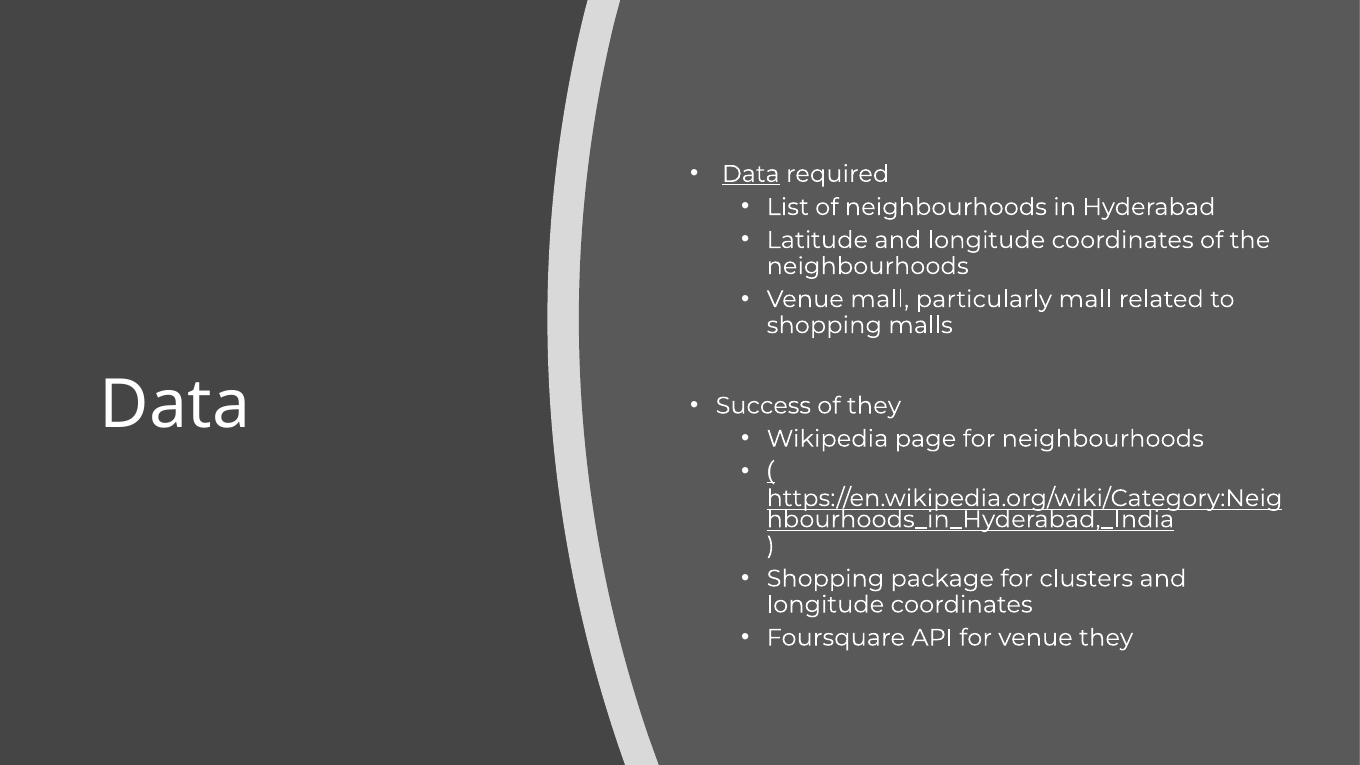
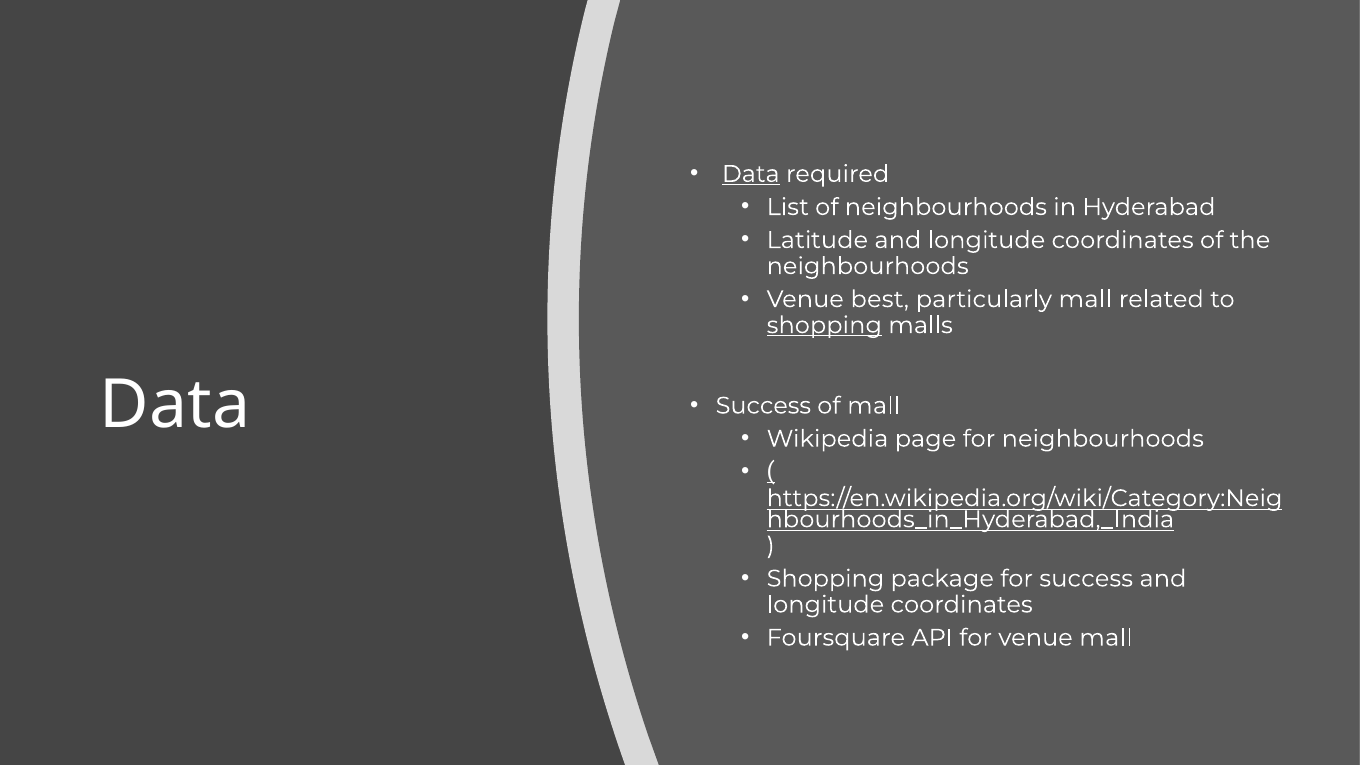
Venue mall: mall -> best (880, 299)
shopping underline: none -> present (824, 325)
of they: they -> mall (874, 406)
for clusters: clusters -> success (1086, 579)
venue they: they -> mall (1106, 638)
